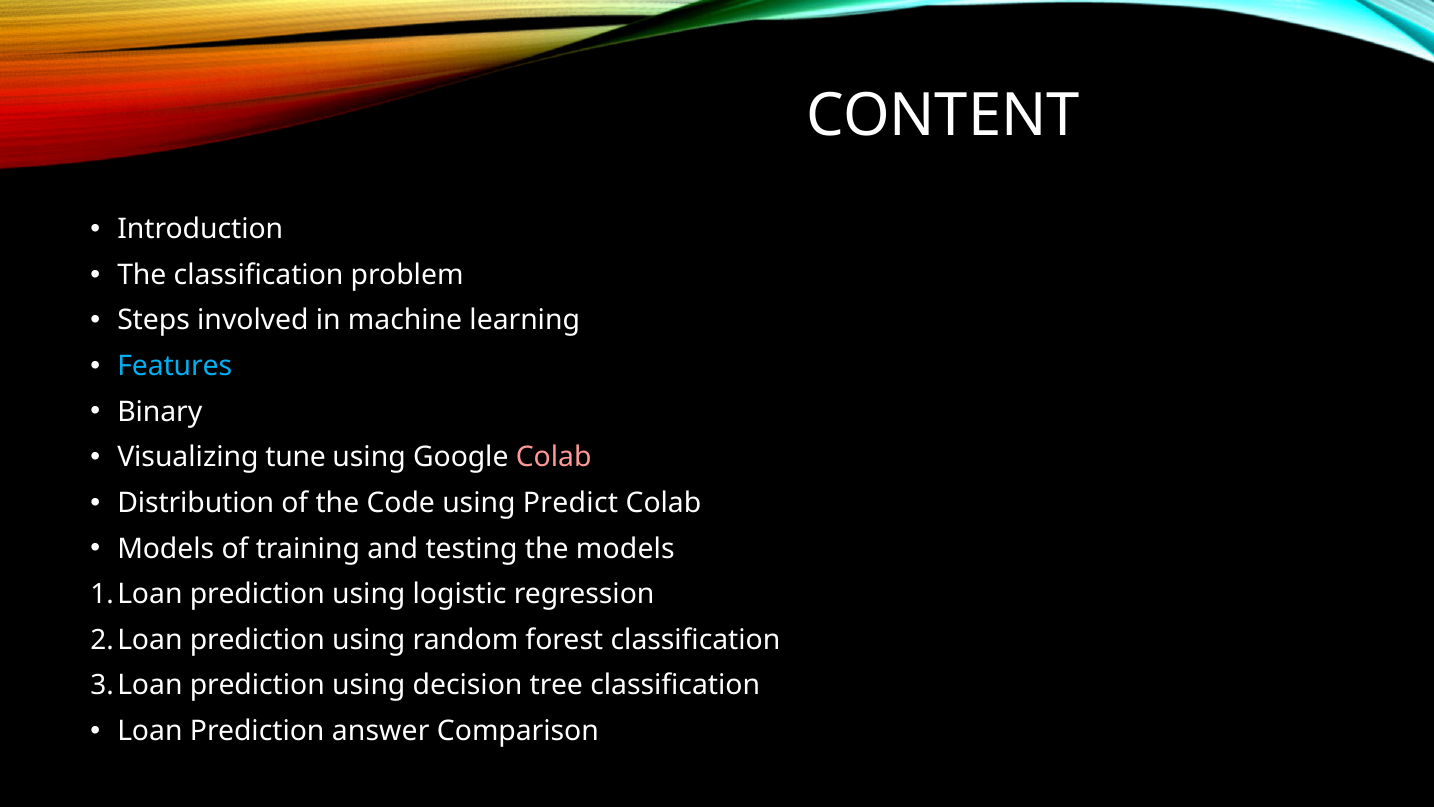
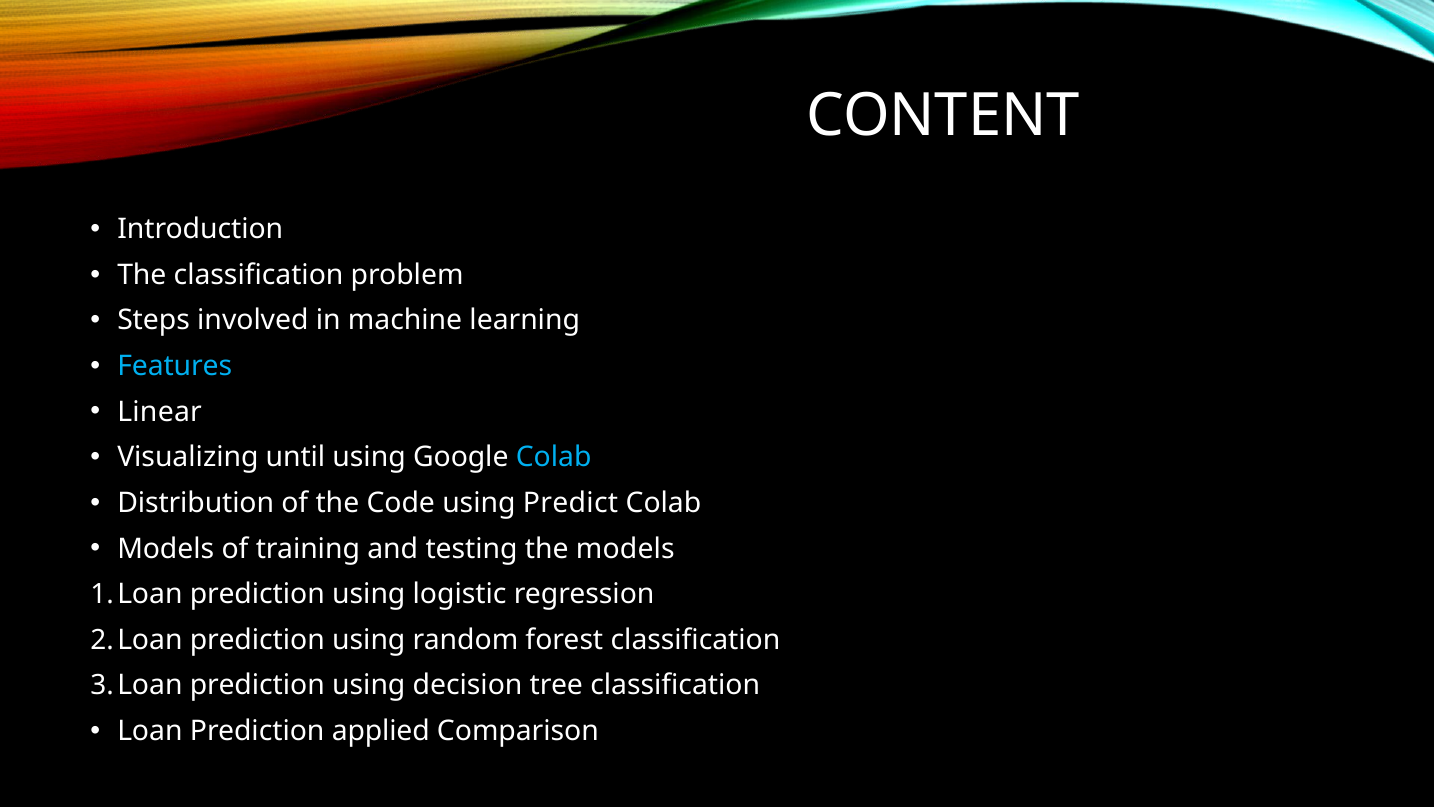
Binary: Binary -> Linear (160, 412)
tune: tune -> until (295, 457)
Colab colour: pink -> light blue (554, 457)
answer: answer -> applied (381, 731)
